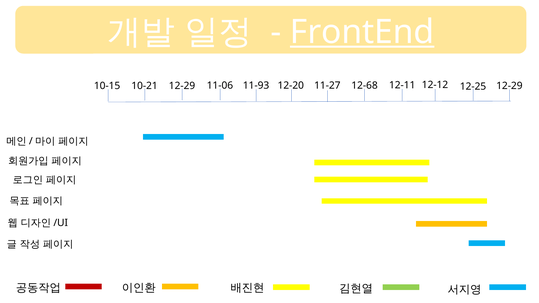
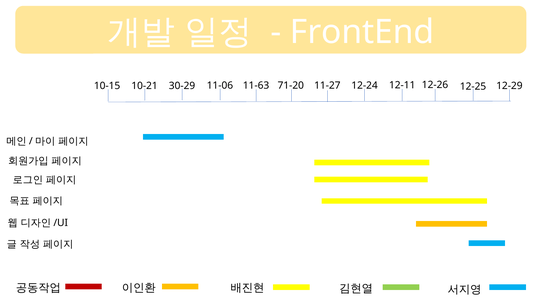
FrontEnd underline: present -> none (362, 32)
10-21 12-29: 12-29 -> 30-29 (182, 86)
11-93: 11-93 -> 11-63 (256, 86)
12-20: 12-20 -> 71-20 (291, 86)
12-68: 12-68 -> 12-24 (365, 86)
12-12: 12-12 -> 12-26 (435, 85)
